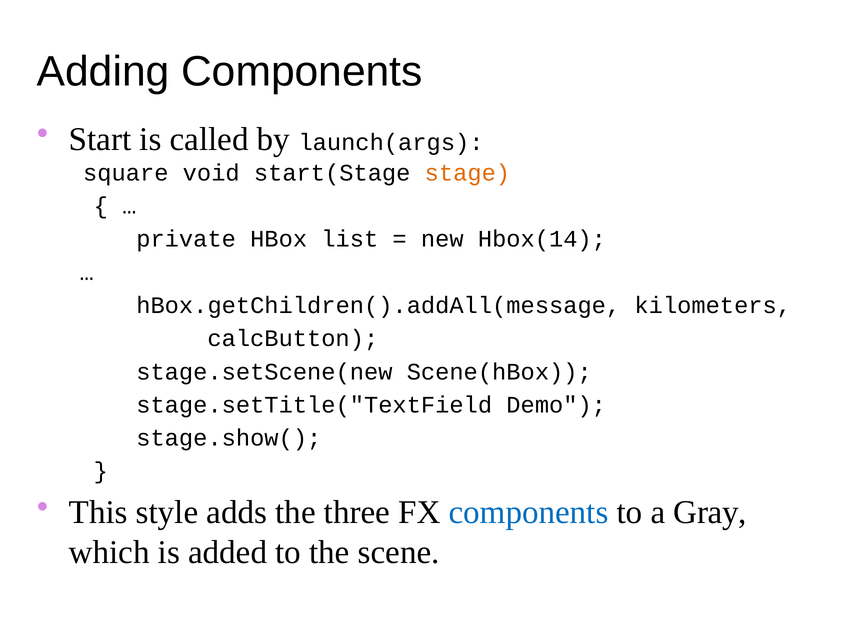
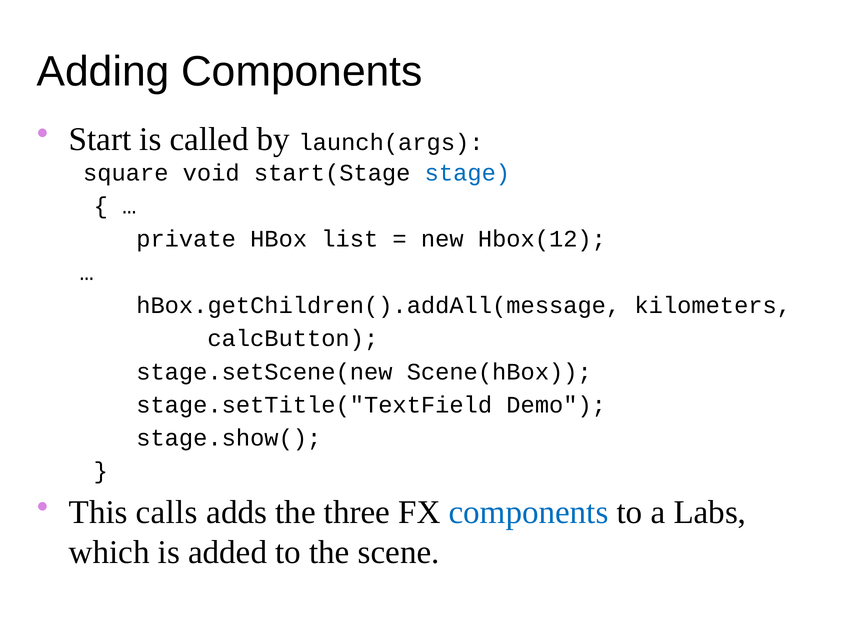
stage colour: orange -> blue (467, 173)
Hbox(14: Hbox(14 -> Hbox(12 (542, 239)
style: style -> calls (167, 513)
Gray: Gray -> Labs (710, 513)
